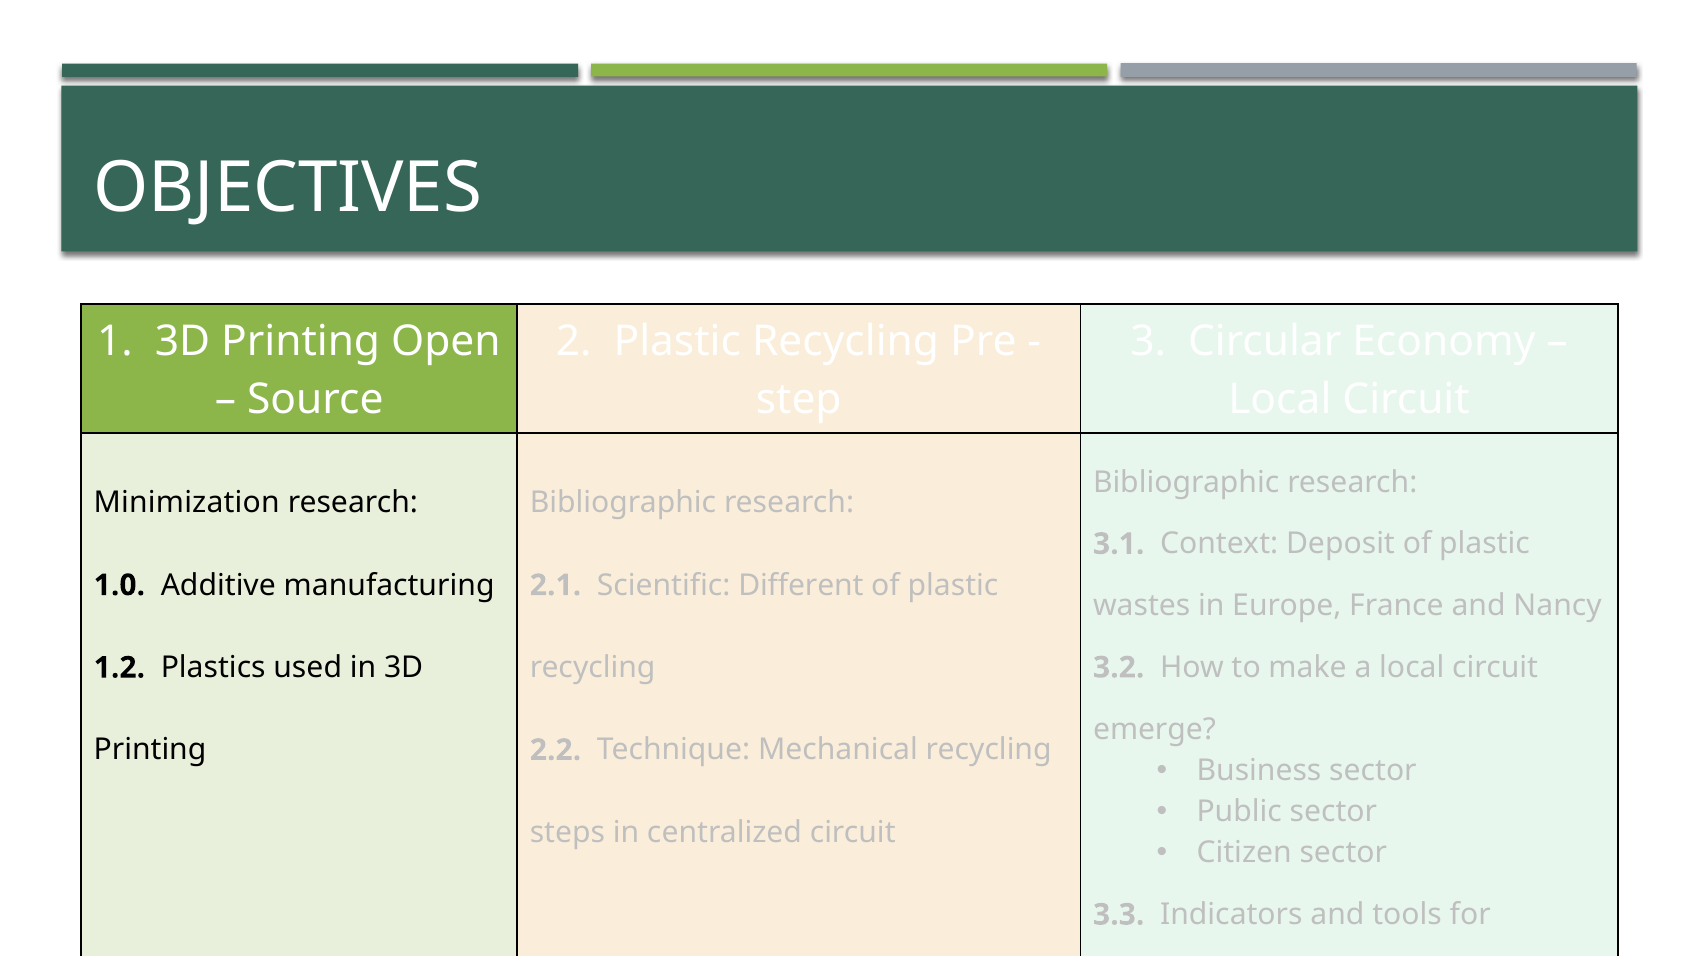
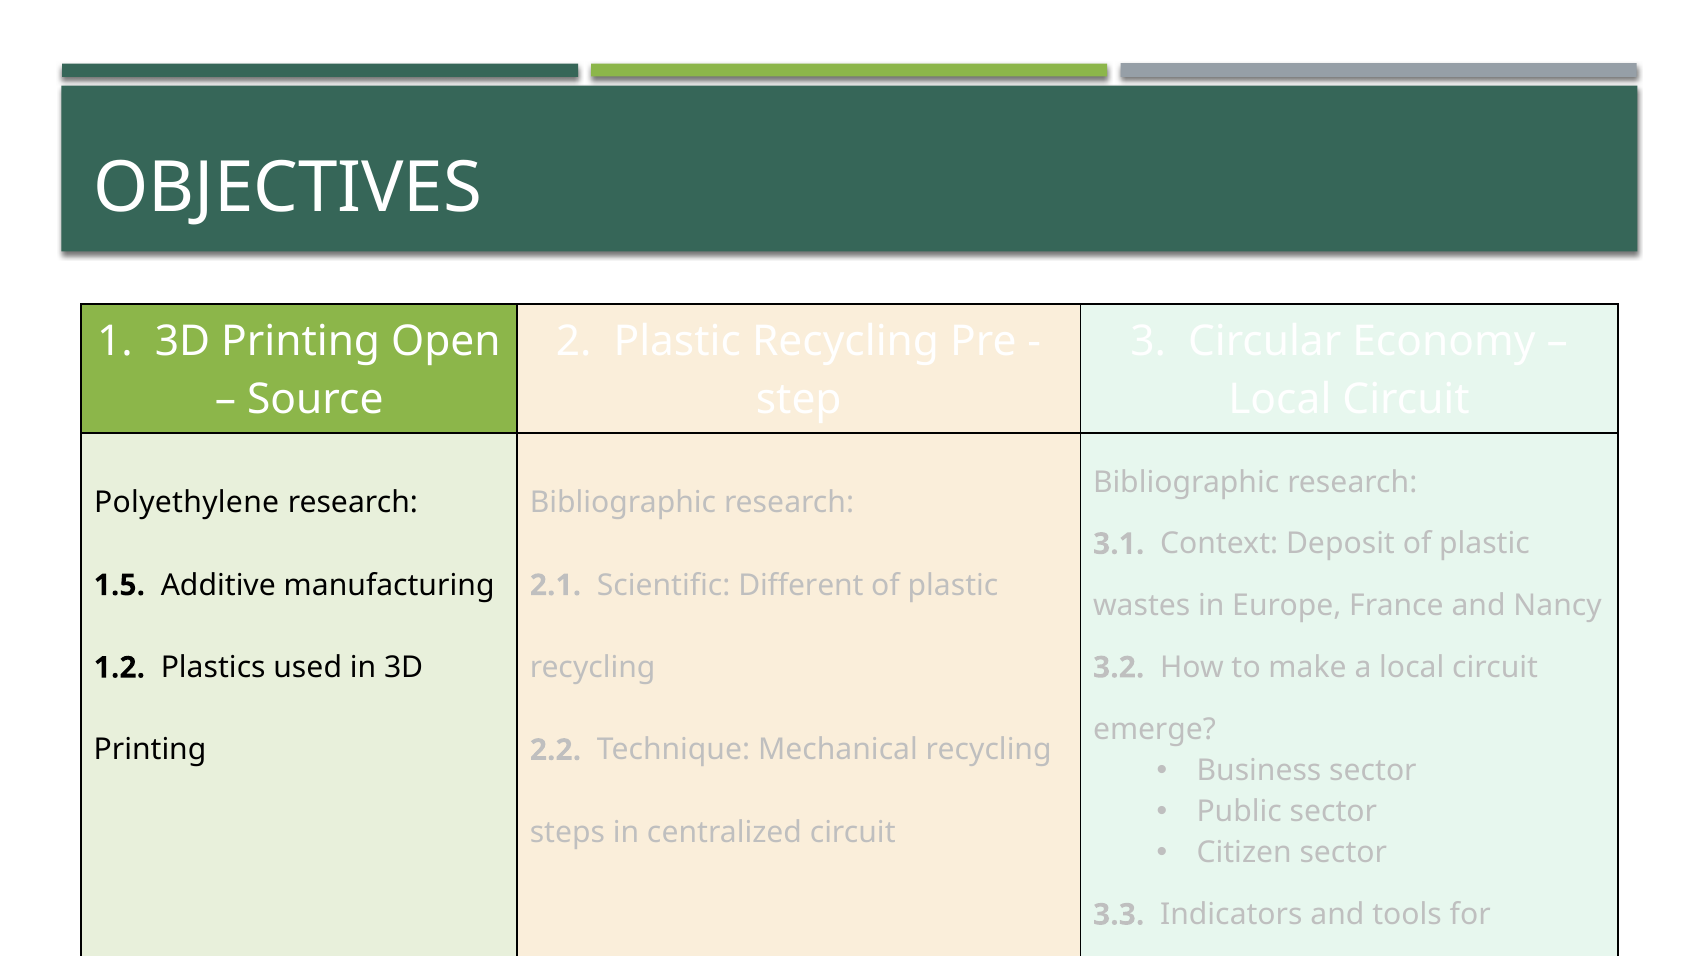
Minimization: Minimization -> Polyethylene (187, 503)
1.0: 1.0 -> 1.5 (119, 585)
